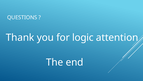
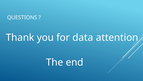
logic: logic -> data (83, 37)
